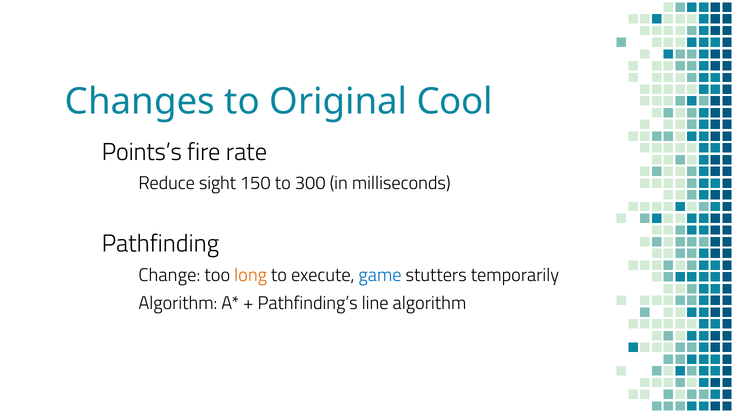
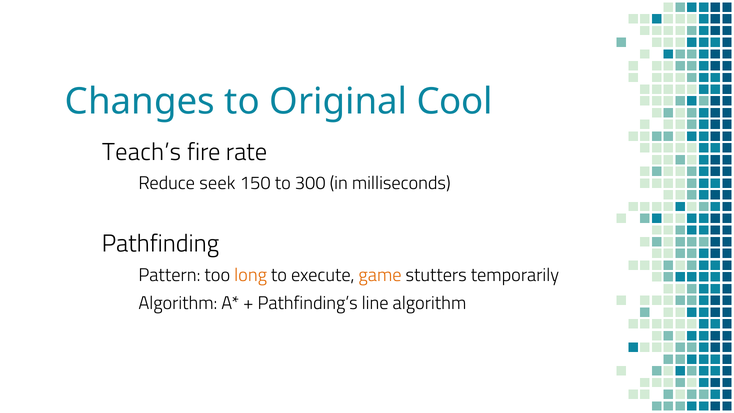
Points’s: Points’s -> Teach’s (142, 152)
sight: sight -> seek (217, 183)
Change: Change -> Pattern (169, 275)
game colour: blue -> orange (380, 275)
